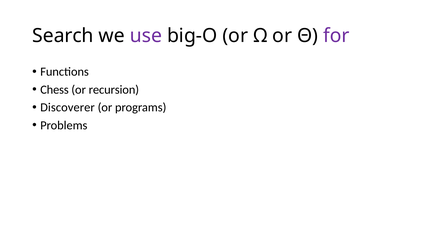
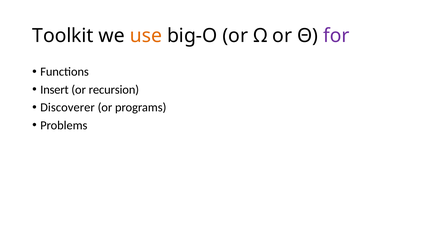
Search: Search -> Toolkit (63, 36)
use colour: purple -> orange (146, 36)
Chess: Chess -> Insert (54, 89)
